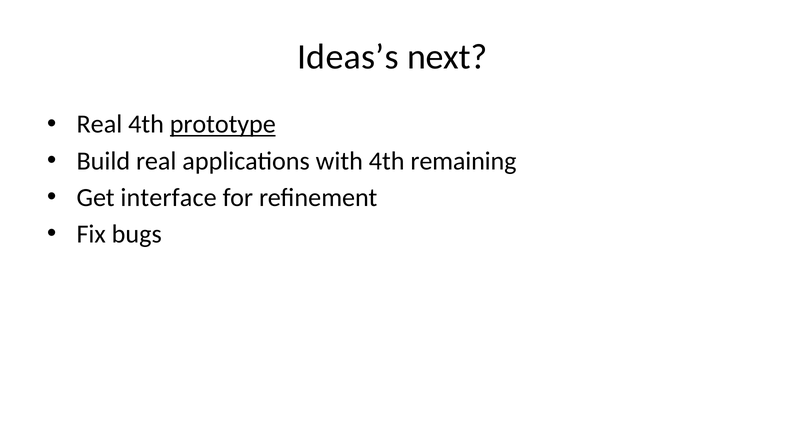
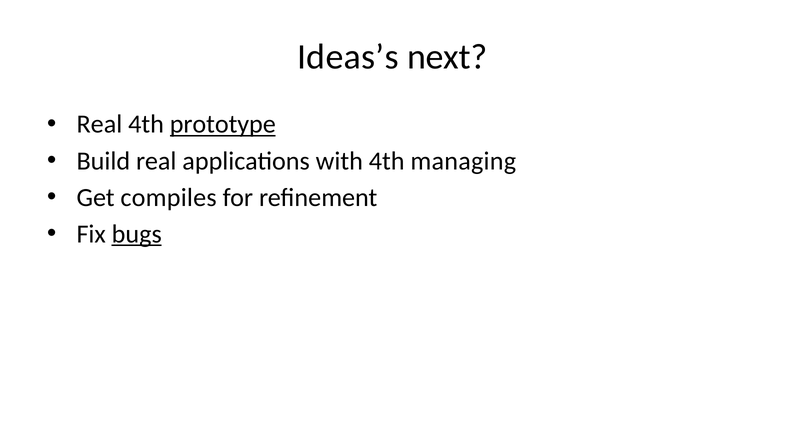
remaining: remaining -> managing (463, 161)
interface: interface -> compiles (169, 198)
bugs underline: none -> present (137, 234)
